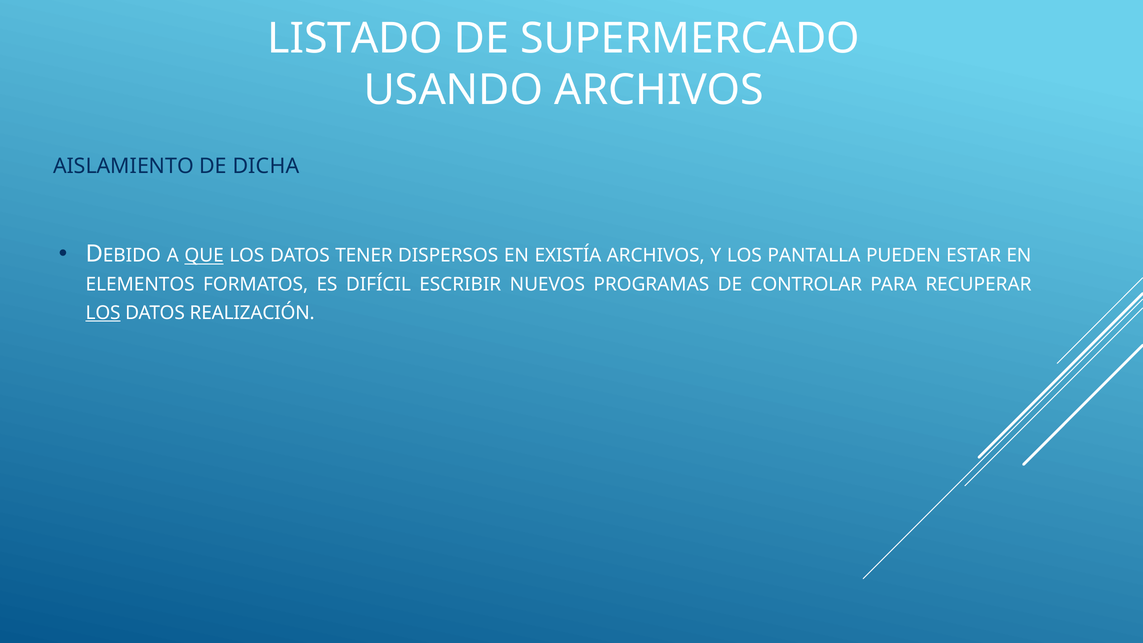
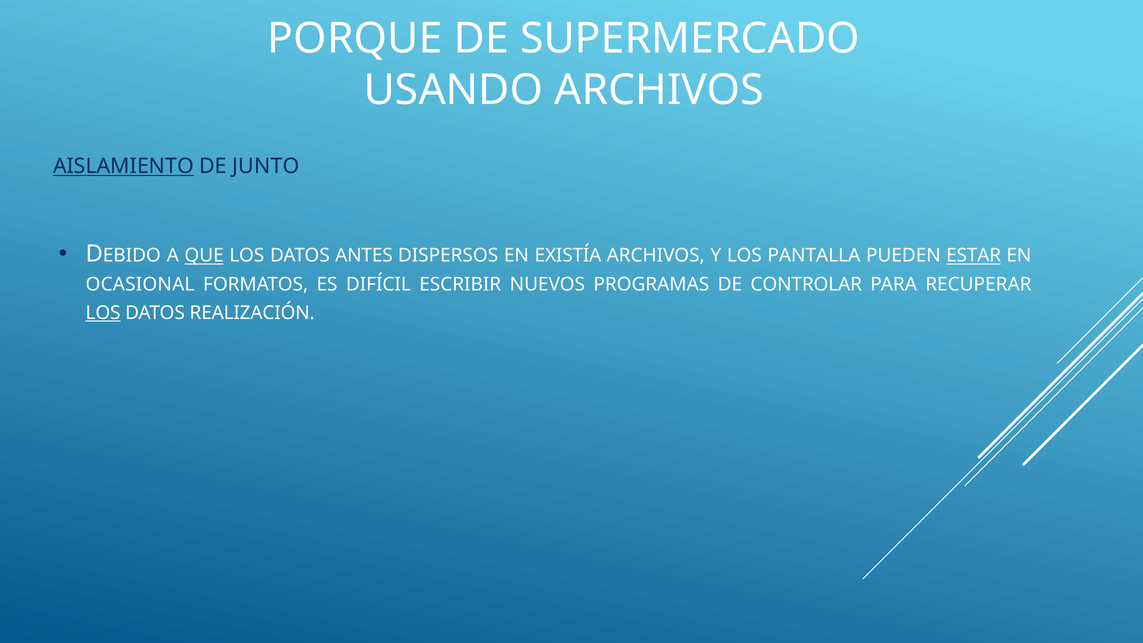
LISTADO: LISTADO -> PORQUE (355, 39)
AISLAMIENTO underline: none -> present (123, 166)
DICHA: DICHA -> JUNTO (266, 166)
TENER: TENER -> ANTES (364, 256)
ESTAR underline: none -> present (974, 256)
ELEMENTOS: ELEMENTOS -> OCASIONAL (140, 284)
